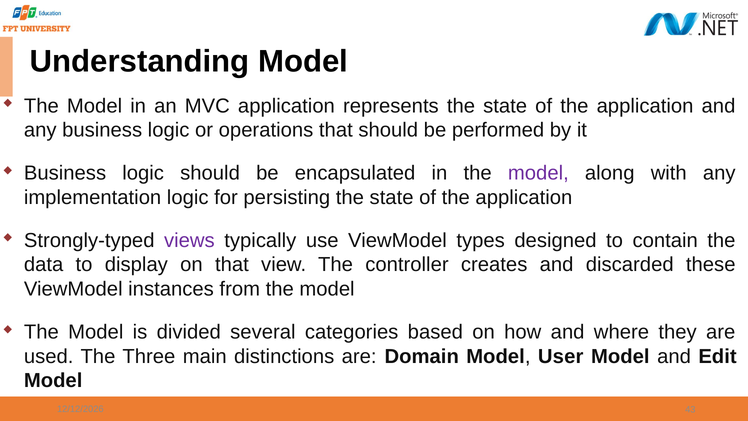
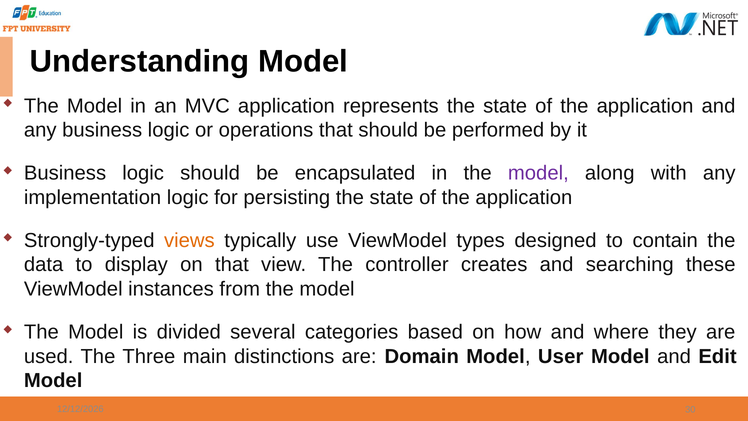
views colour: purple -> orange (189, 240)
discarded: discarded -> searching (630, 265)
43: 43 -> 30 (690, 409)
